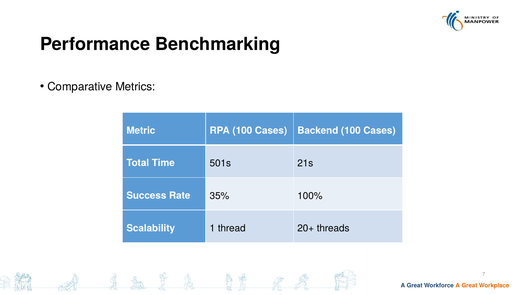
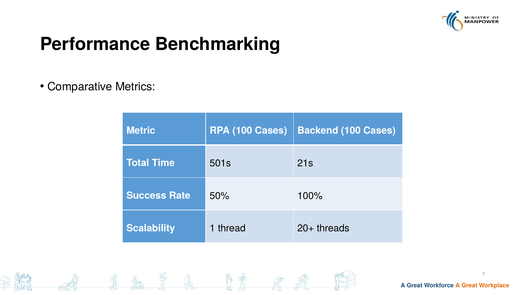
35%: 35% -> 50% (219, 196)
